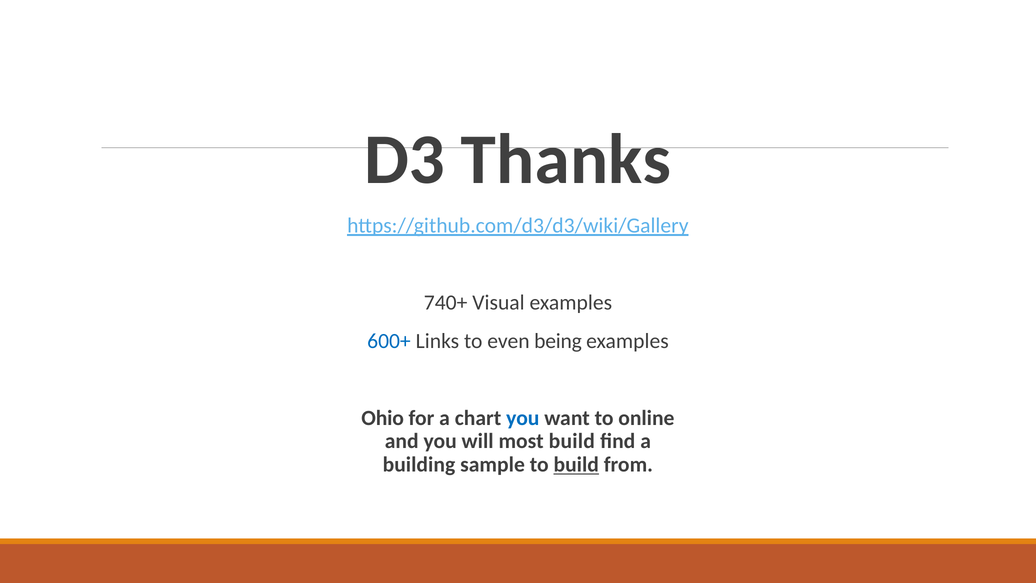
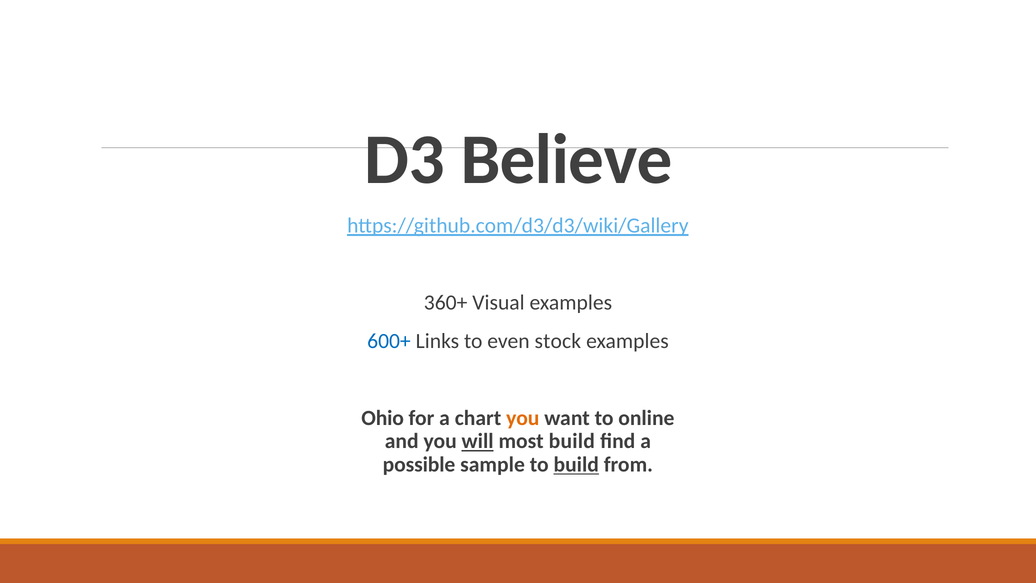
Thanks: Thanks -> Believe (567, 160)
740+: 740+ -> 360+ (446, 303)
being: being -> stock (558, 341)
you colour: blue -> orange (523, 418)
will underline: none -> present (478, 441)
building: building -> possible (419, 464)
